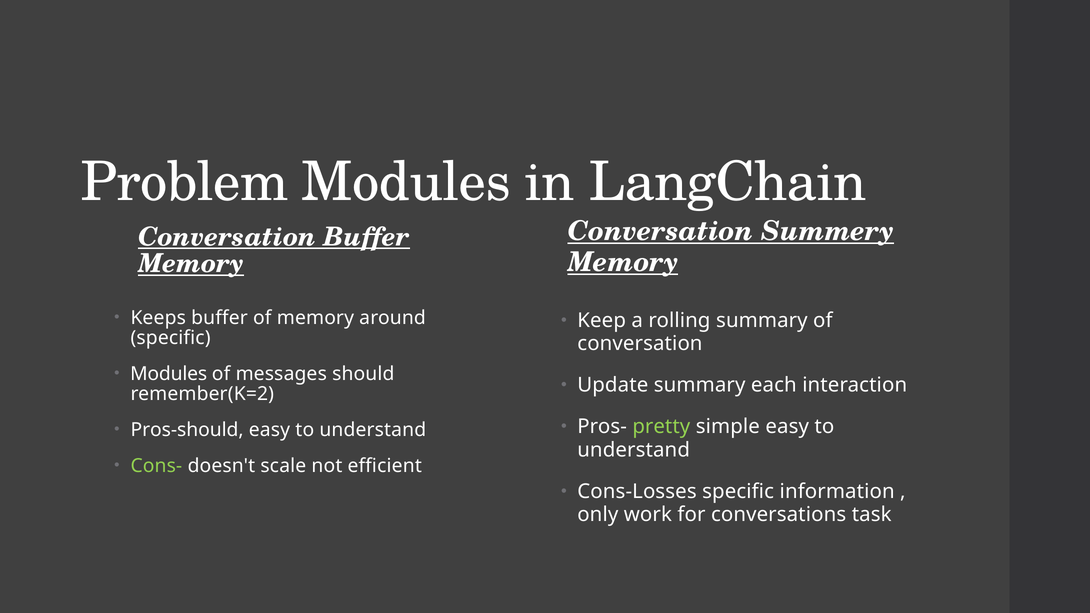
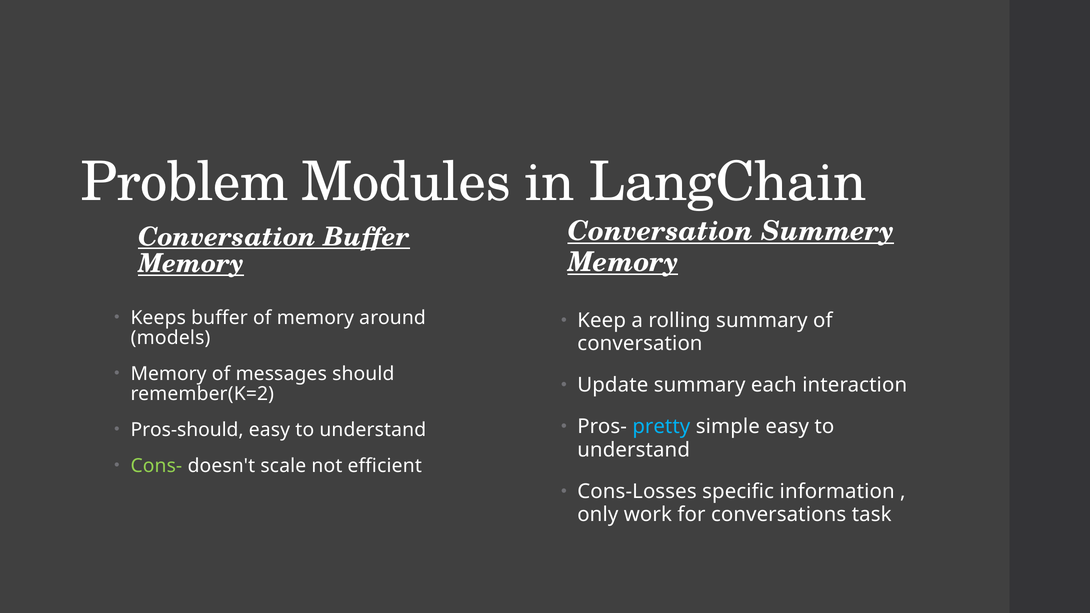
specific: specific -> models (171, 338)
Modules: Modules -> Memory (169, 374)
pretty colour: light green -> light blue (661, 427)
